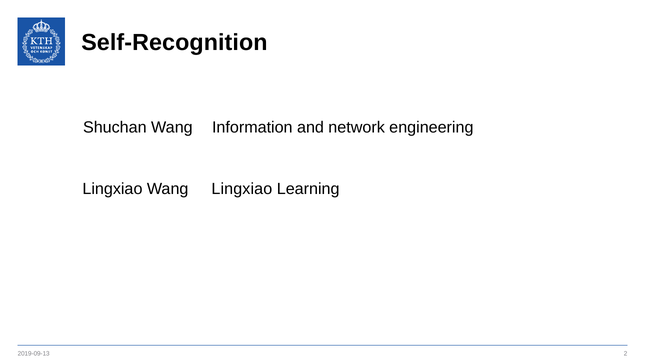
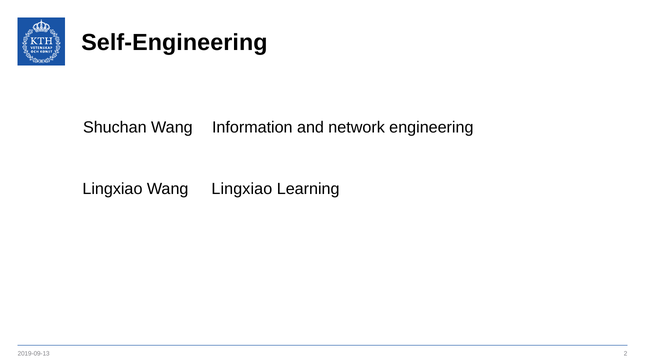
Self-Recognition: Self-Recognition -> Self-Engineering (174, 43)
